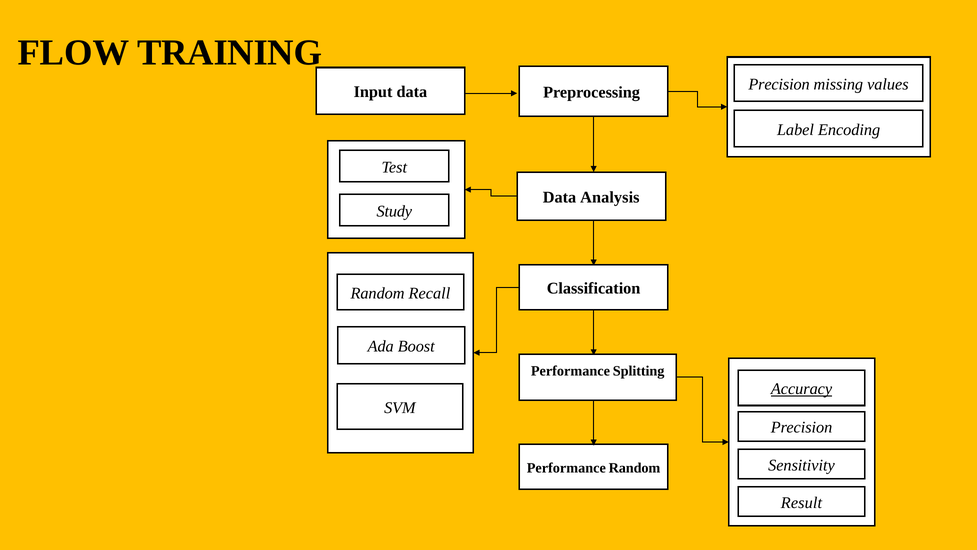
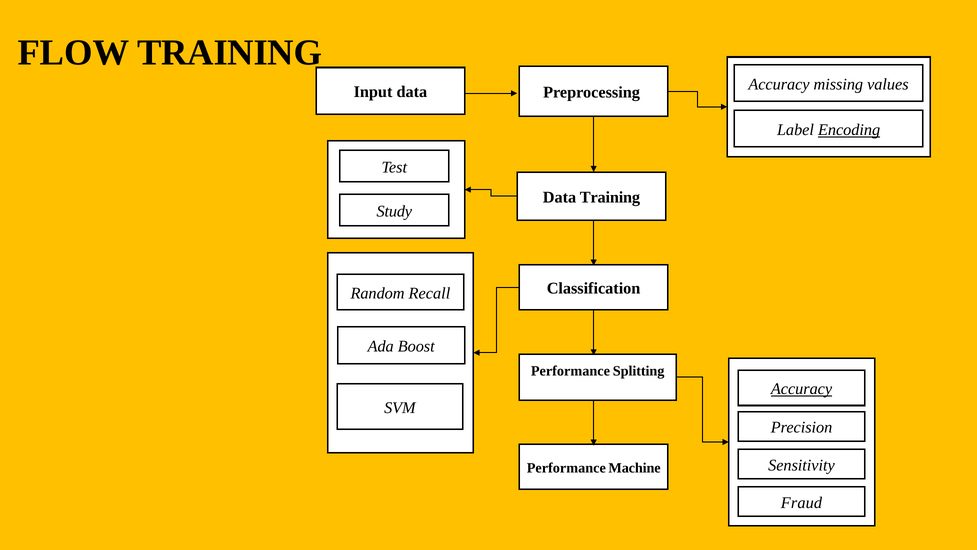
Preprocessing Precision: Precision -> Accuracy (779, 84)
Encoding underline: none -> present (849, 130)
Data Analysis: Analysis -> Training (610, 197)
Performance Random: Random -> Machine (635, 468)
Result: Result -> Fraud (801, 502)
